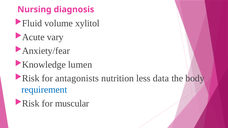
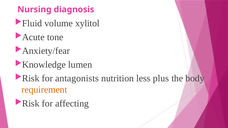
vary: vary -> tone (55, 37)
data: data -> plus (161, 78)
requirement colour: blue -> orange (44, 90)
muscular: muscular -> affecting (72, 104)
